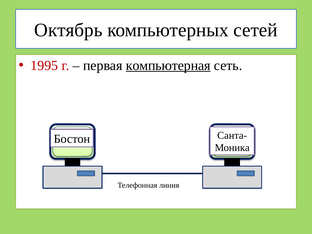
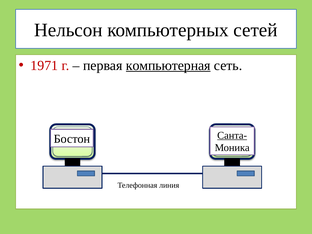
Октябрь: Октябрь -> Нельсон (68, 30)
1995: 1995 -> 1971 (44, 65)
Санта- underline: none -> present (232, 135)
